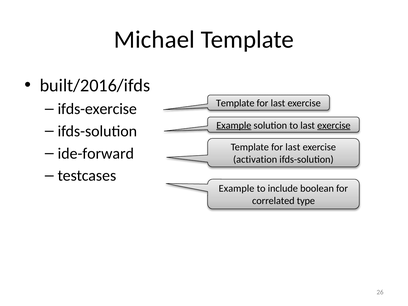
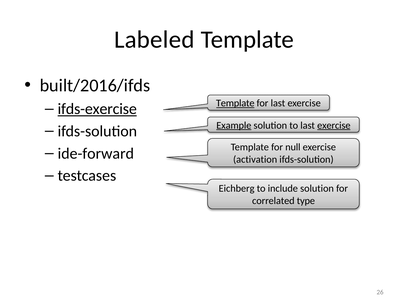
Michael: Michael -> Labeled (154, 39)
Template underline: none -> present (235, 103)
ifds-exercise underline: none -> present (97, 109)
last: last -> null (293, 147)
Example: Example -> Eichberg (237, 189)
include boolean: boolean -> solution (317, 189)
